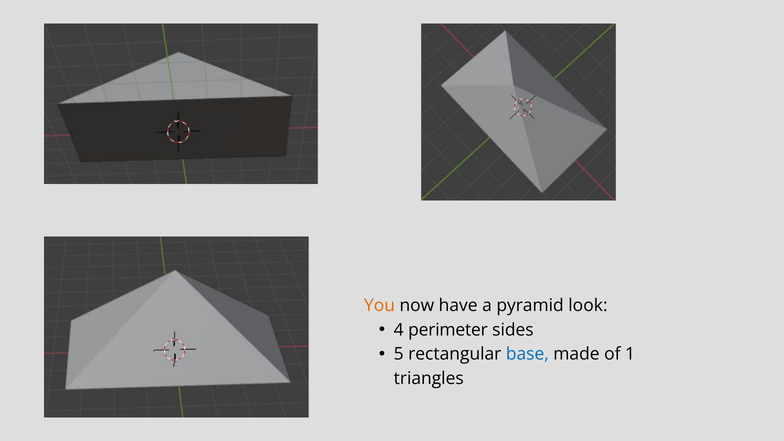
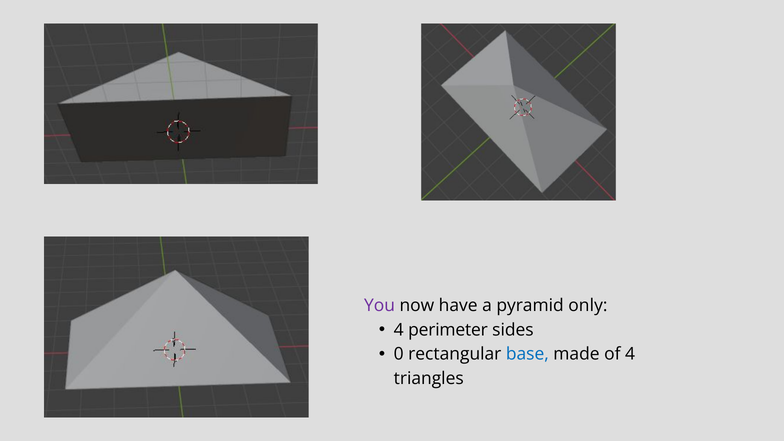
You colour: orange -> purple (380, 305)
look: look -> only (588, 305)
5: 5 -> 0 (399, 354)
of 1: 1 -> 4 (630, 354)
